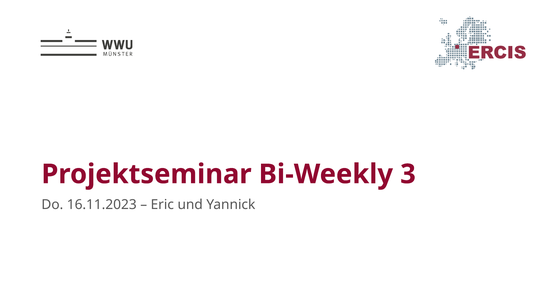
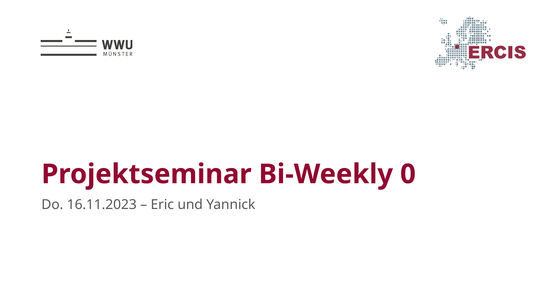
3: 3 -> 0 (408, 174)
